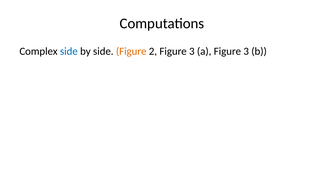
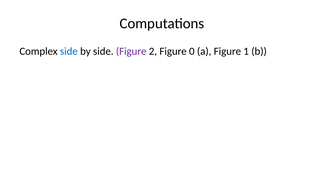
Figure colour: orange -> purple (131, 51)
2 Figure 3: 3 -> 0 (192, 51)
a Figure 3: 3 -> 1 (246, 51)
